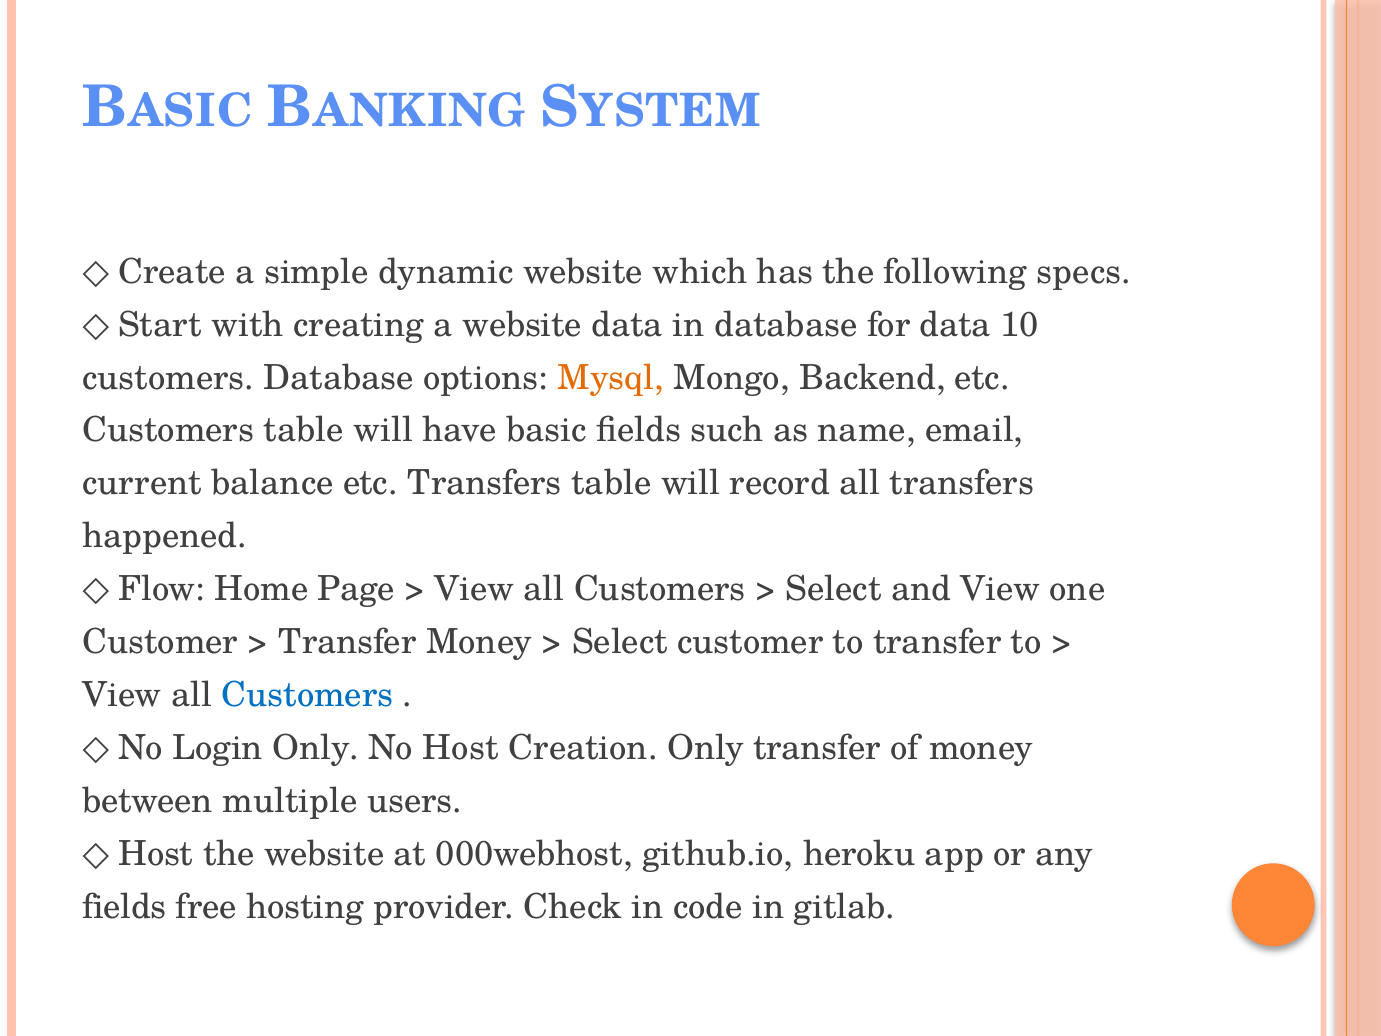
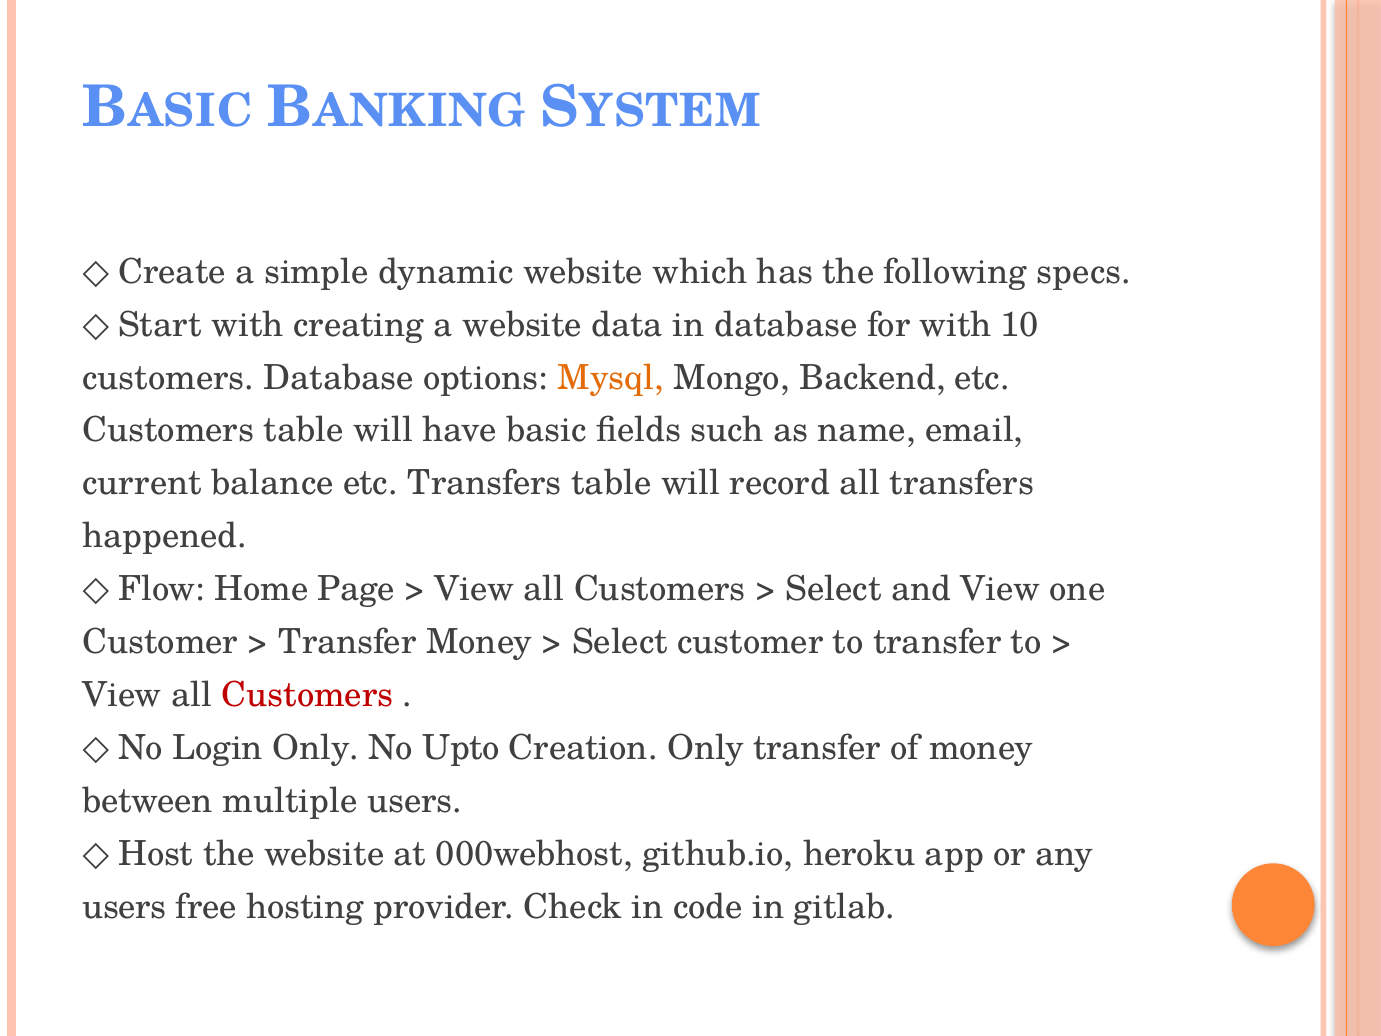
for data: data -> with (956, 325)
Customers colour: blue -> red (308, 695)
No Host: Host -> Upto (461, 748)
fields: fields -> users (125, 907)
